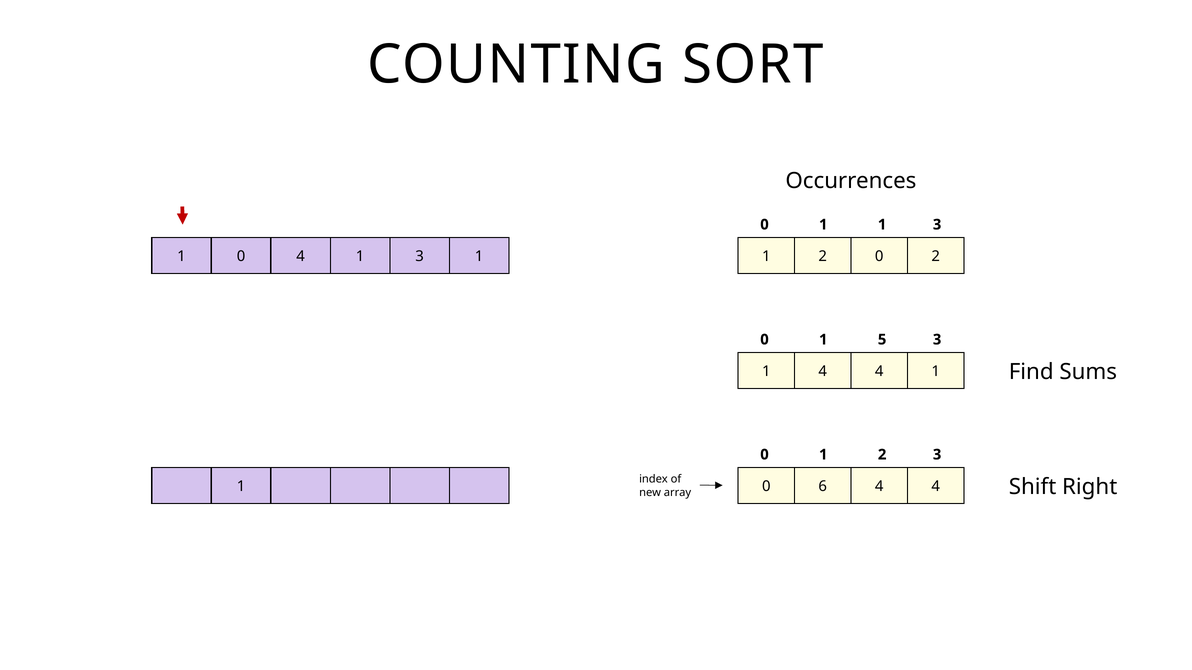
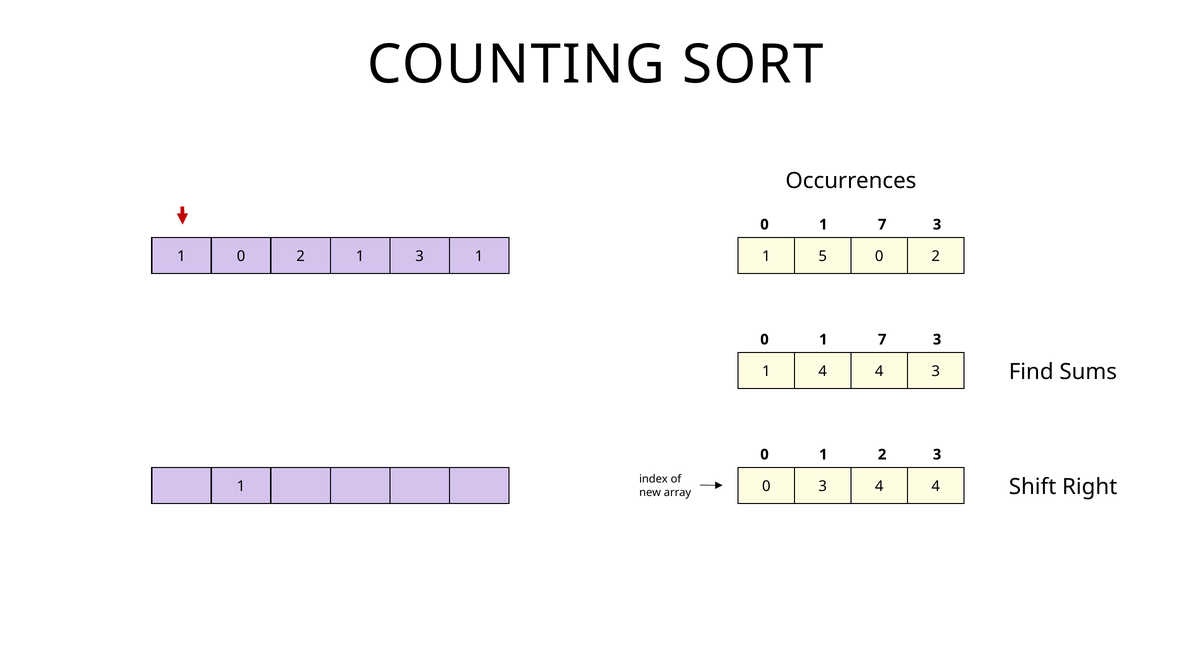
1: 1 -> 7 (882, 225)
1 0 4: 4 -> 2 (301, 257)
2: 2 -> 5 (823, 256)
5: 5 -> 7 (882, 340)
4 4 1: 1 -> 3 (936, 372)
0 6: 6 -> 3 (823, 487)
